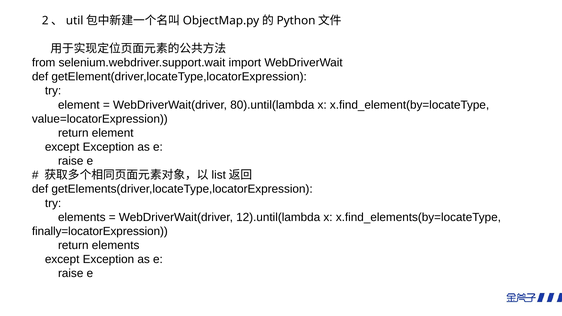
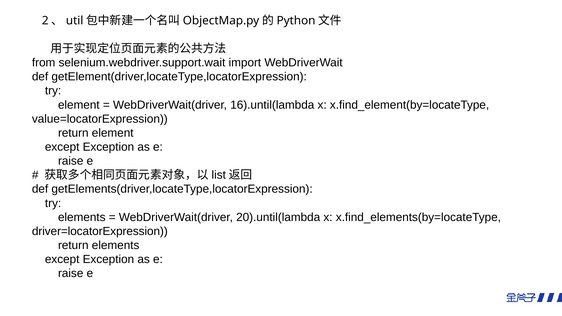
80).until(lambda: 80).until(lambda -> 16).until(lambda (272, 105)
12).until(lambda: 12).until(lambda -> 20).until(lambda (278, 217)
finally=locatorExpression: finally=locatorExpression -> driver=locatorExpression (100, 231)
